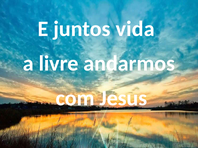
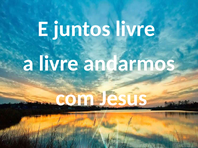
juntos vida: vida -> livre (135, 29)
